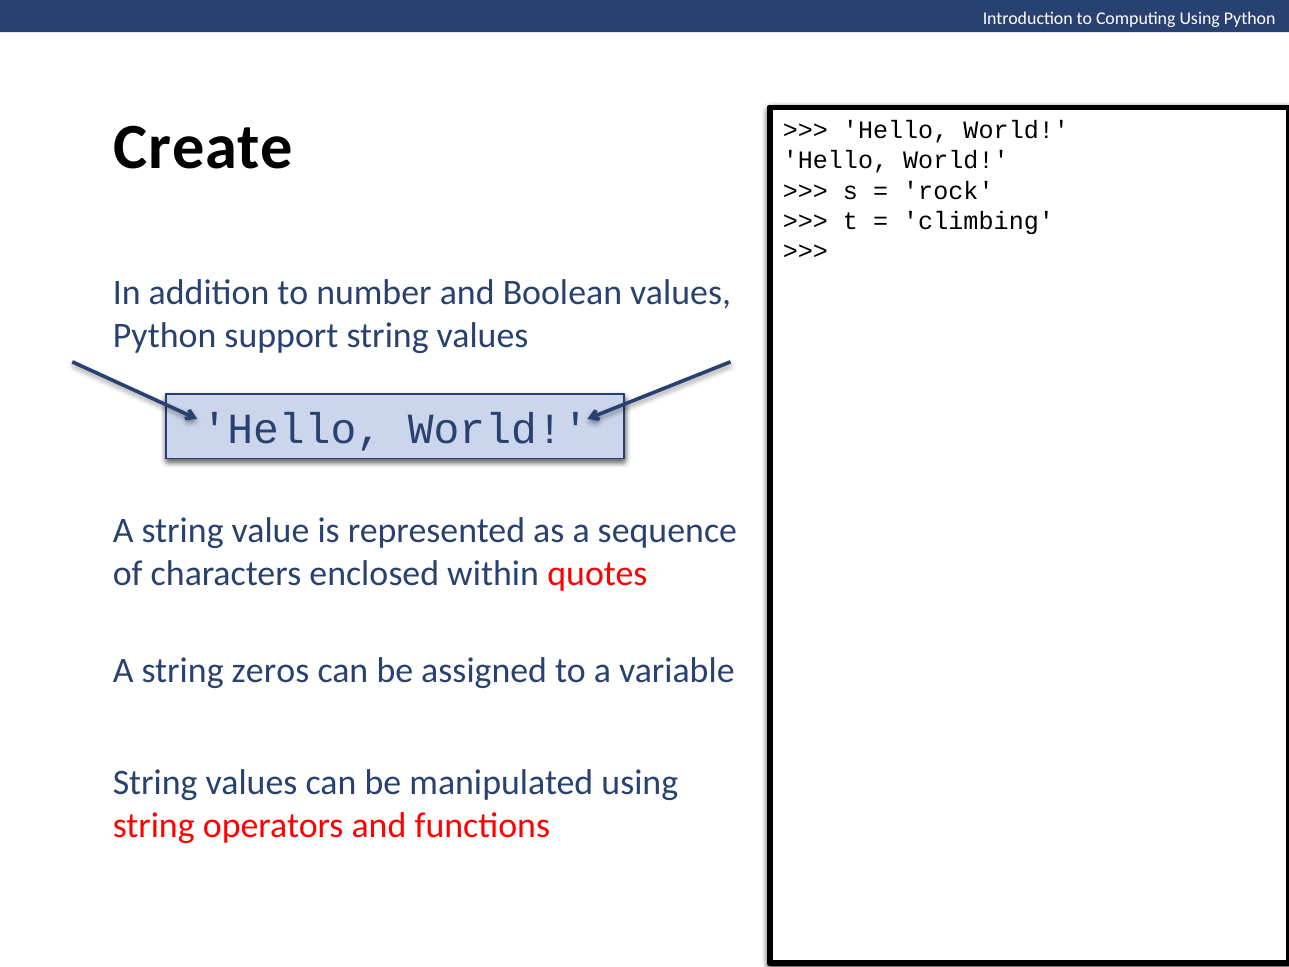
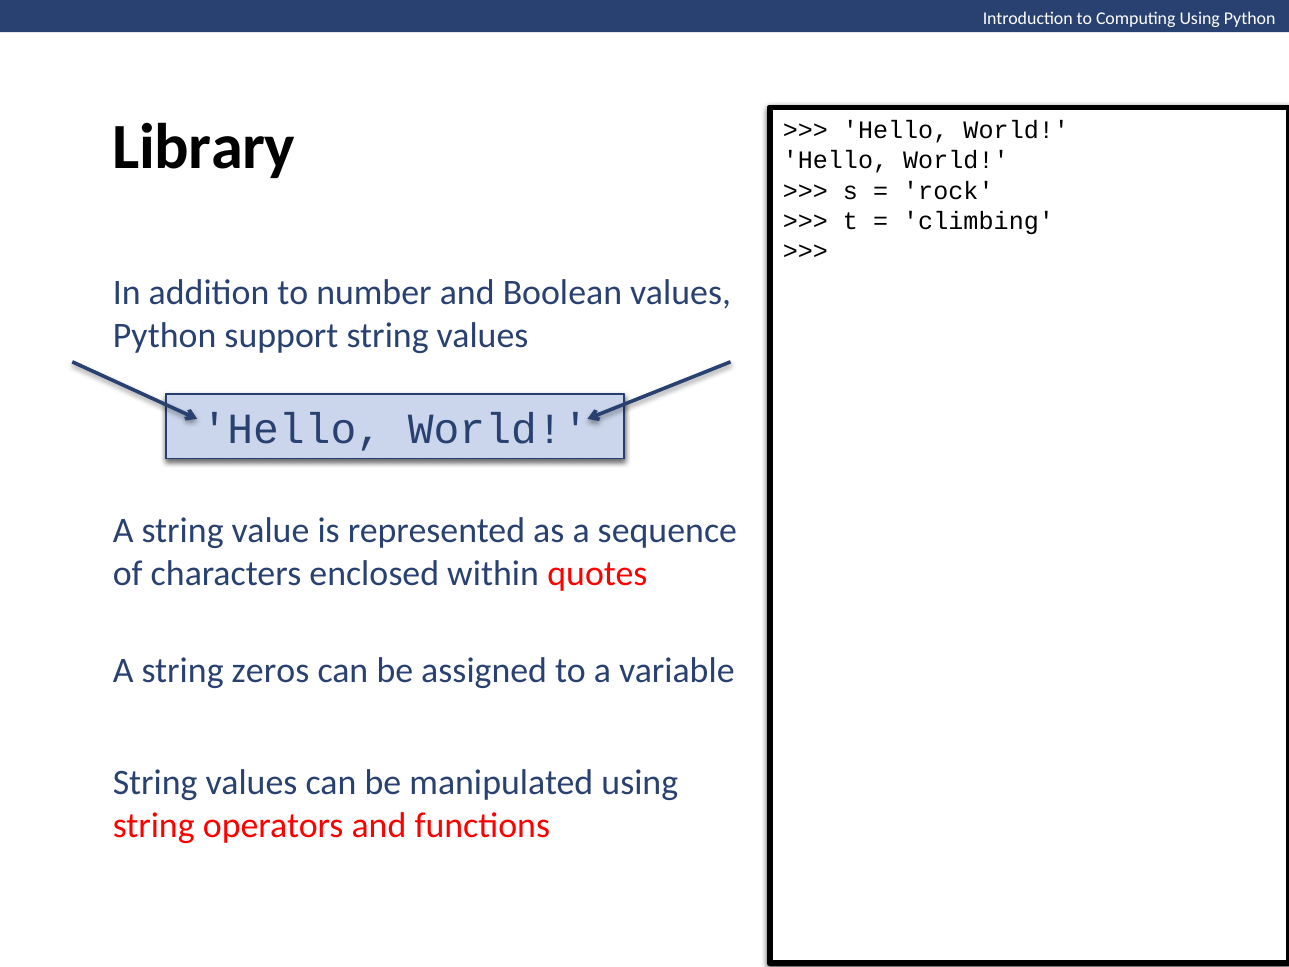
Create: Create -> Library (204, 147)
